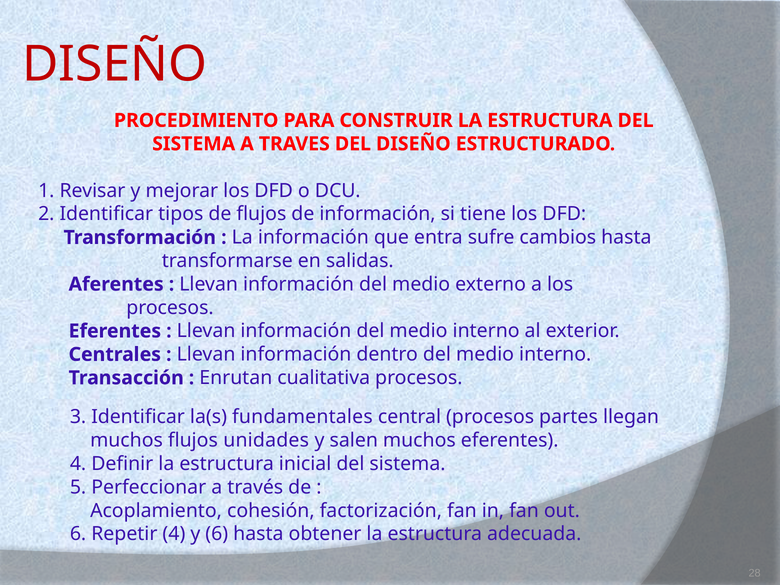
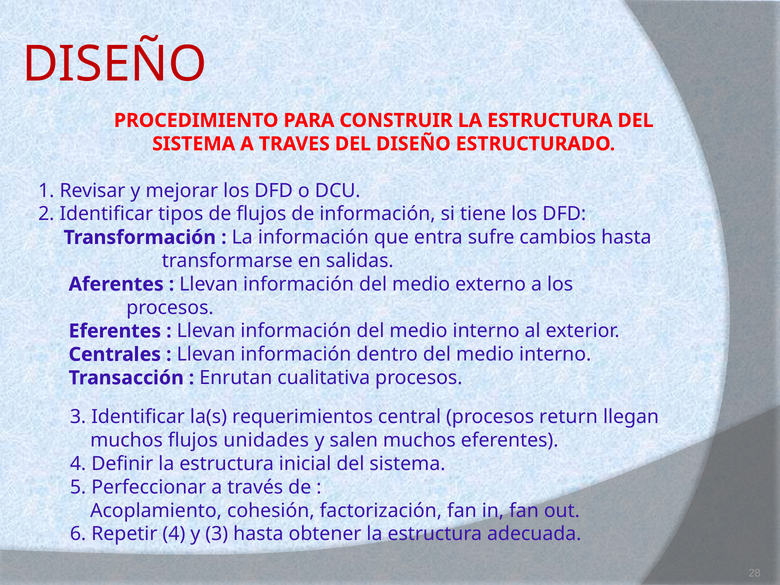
fundamentales: fundamentales -> requerimientos (303, 417)
partes: partes -> return (568, 417)
y 6: 6 -> 3 (217, 534)
